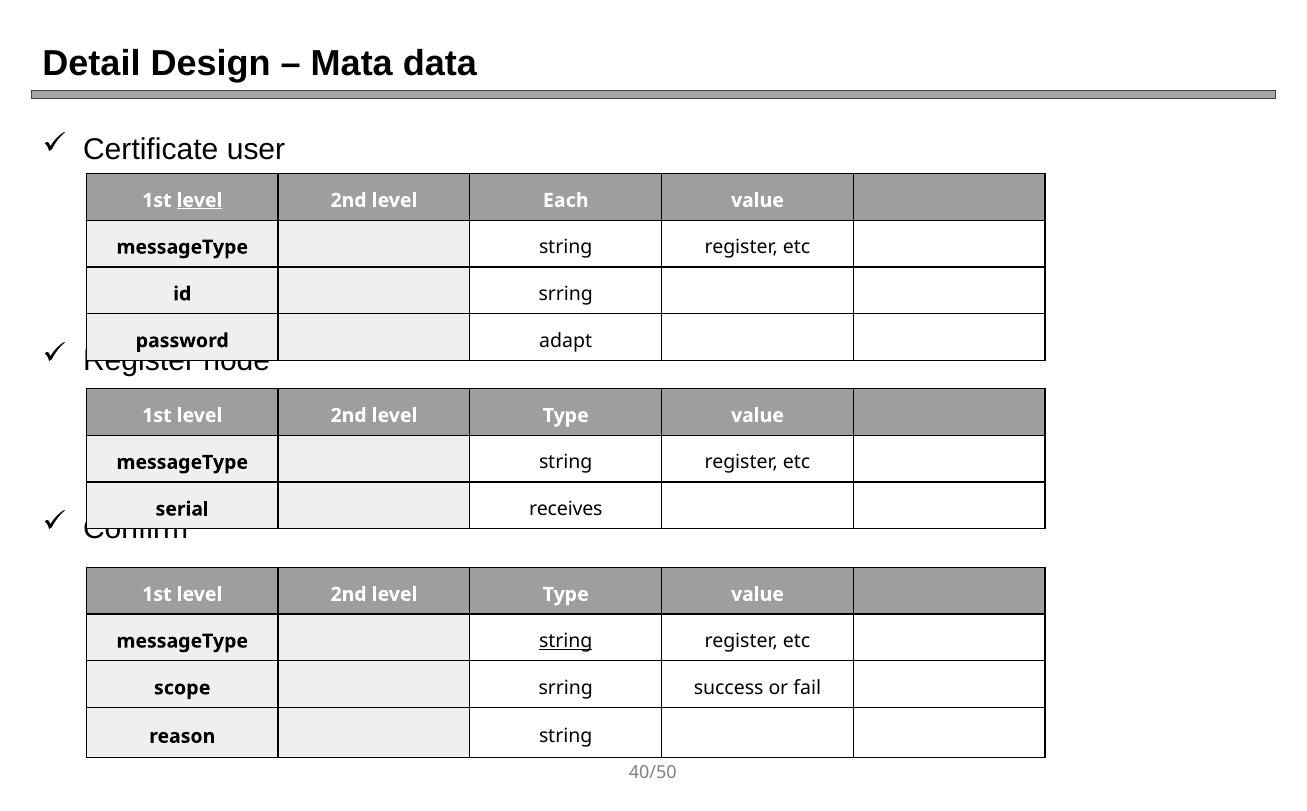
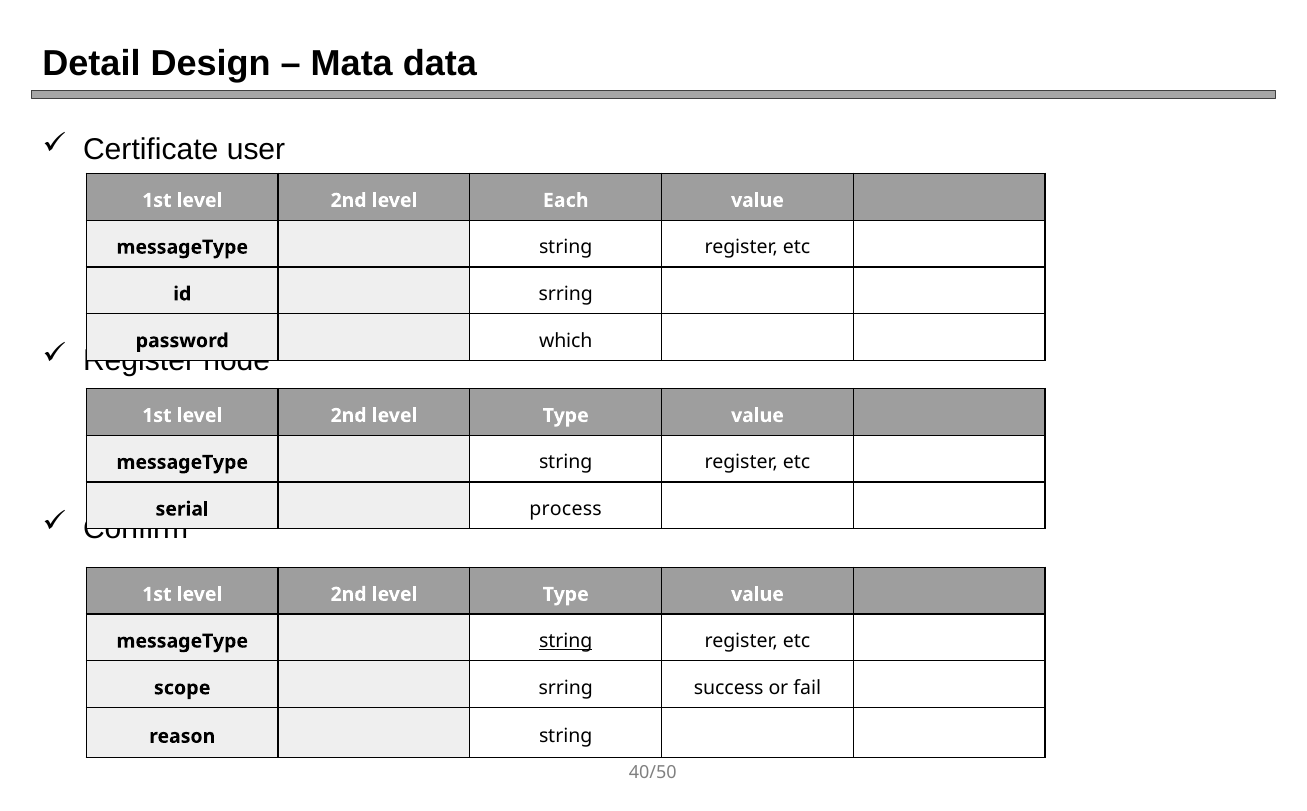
level underline: present -> none (199, 200)
adapt: adapt -> which (566, 341)
receives: receives -> process (566, 509)
